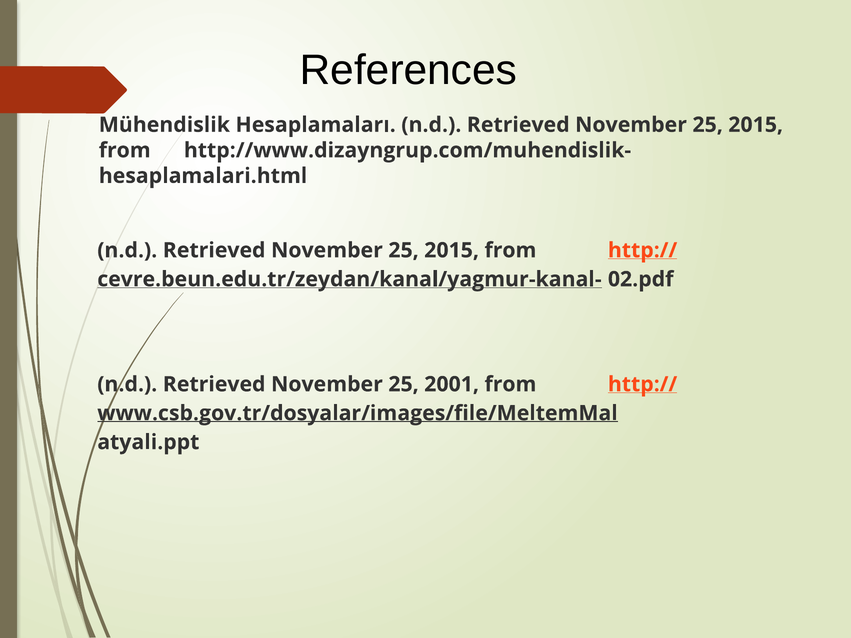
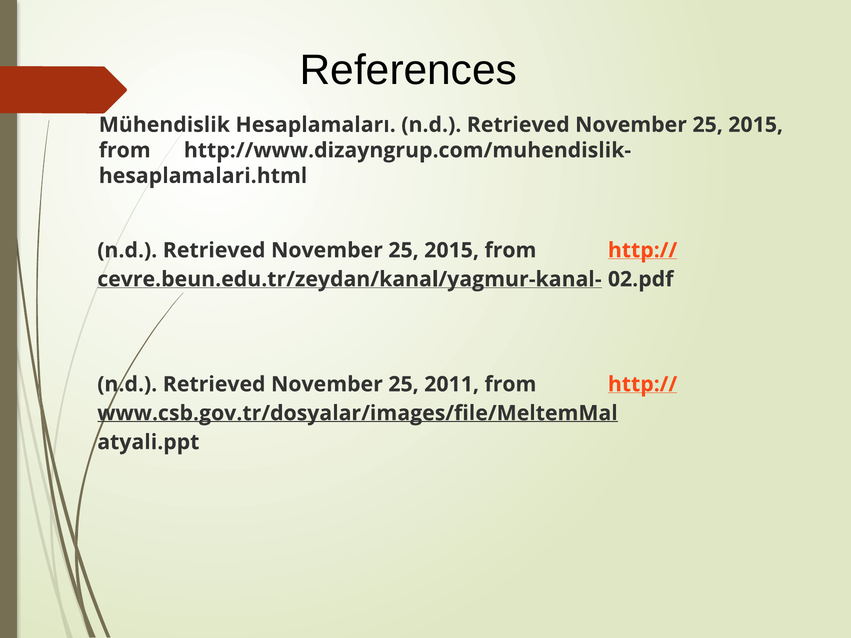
2001: 2001 -> 2011 (452, 384)
